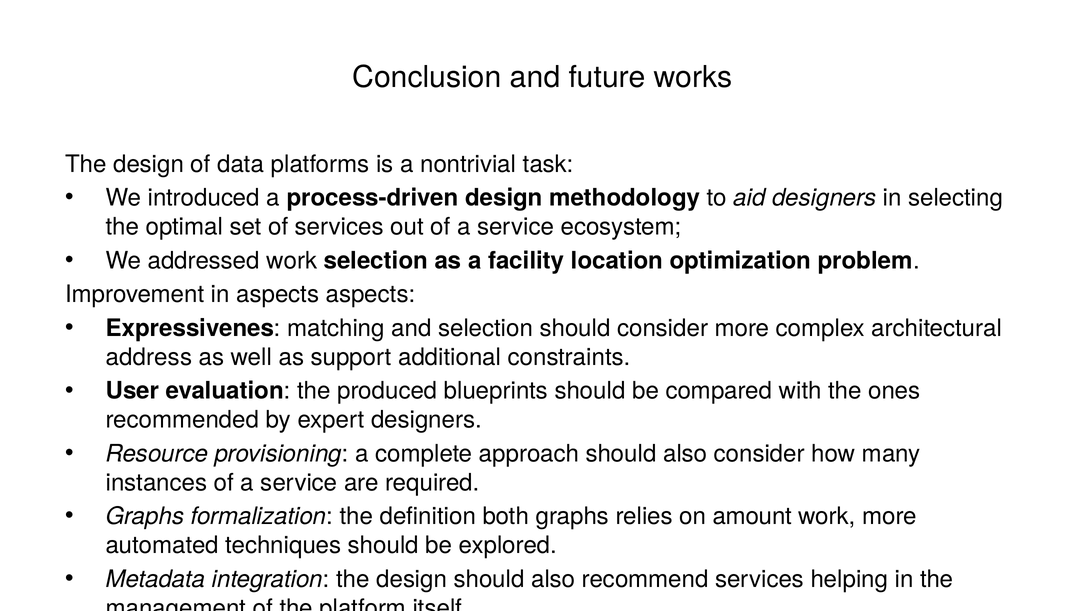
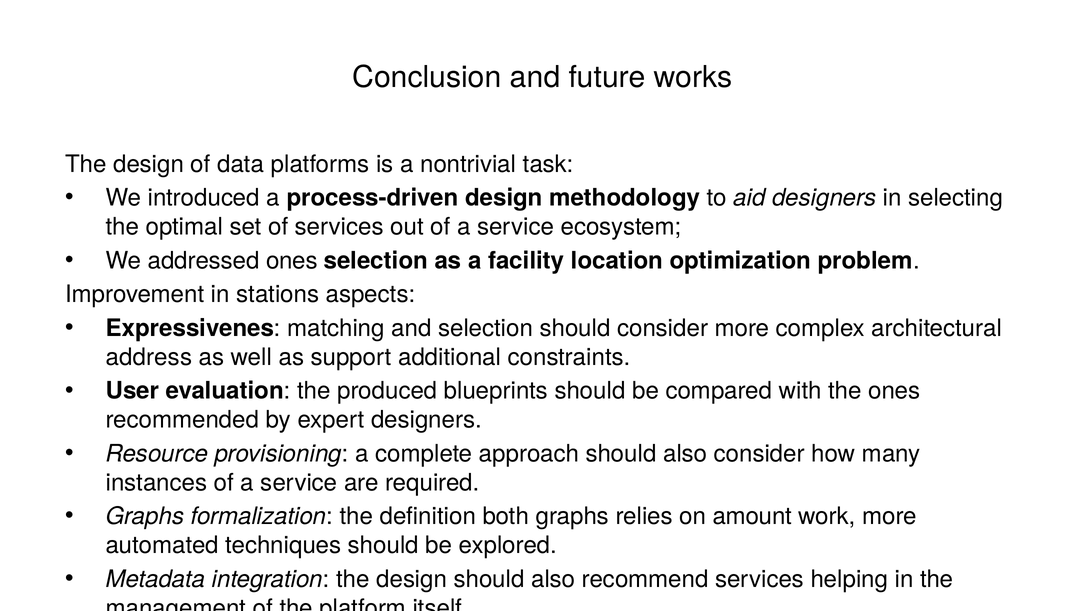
addressed work: work -> ones (292, 260)
in aspects: aspects -> stations (278, 294)
